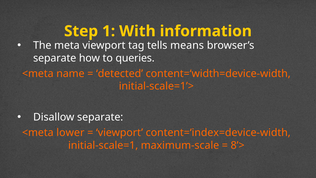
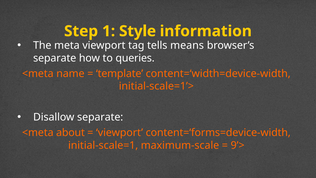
With: With -> Style (138, 31)
detected: detected -> template (120, 73)
lower: lower -> about (70, 132)
content=‘index=device-width: content=‘index=device-width -> content=‘forms=device-width (218, 132)
8’>: 8’> -> 9’> (238, 145)
